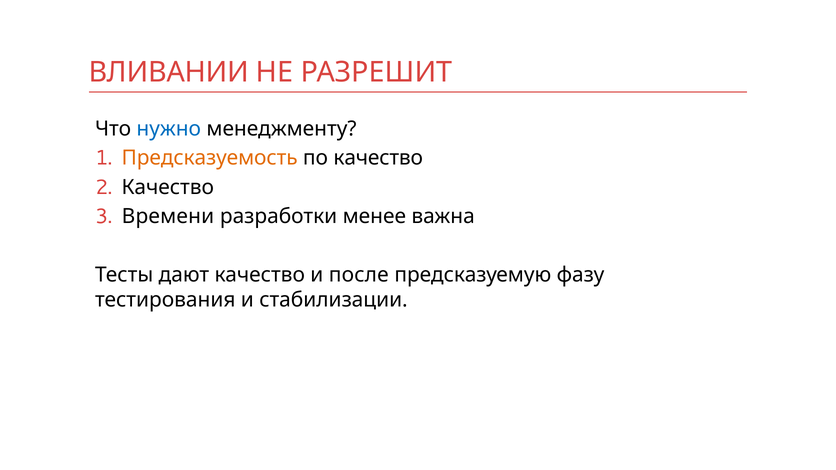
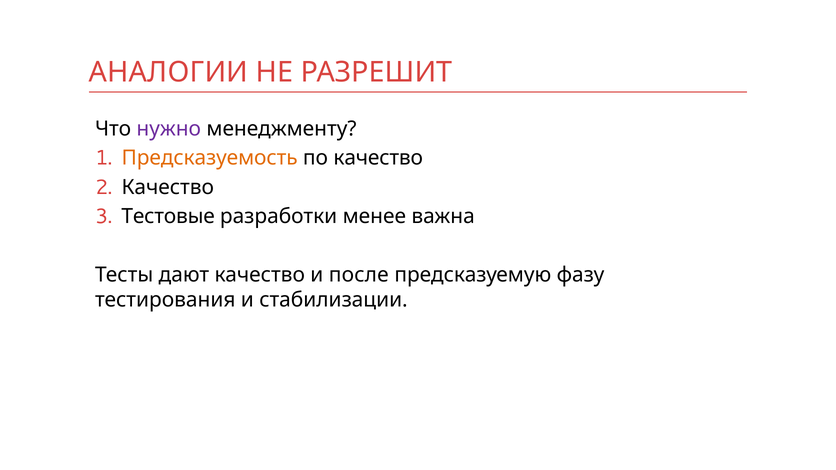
ВЛИВАНИИ: ВЛИВАНИИ -> АНАЛОГИИ (168, 73)
нужно colour: blue -> purple (169, 129)
Времени: Времени -> Тестовые (168, 217)
